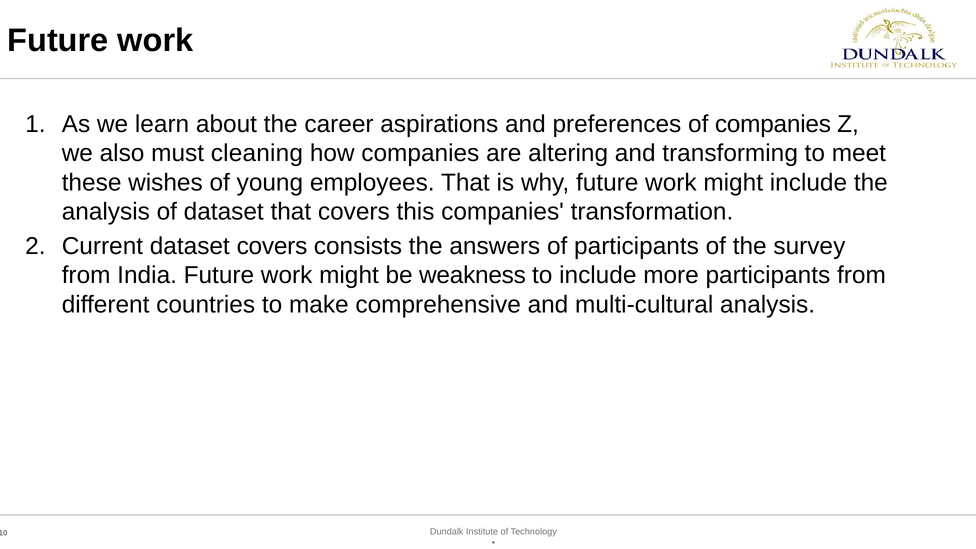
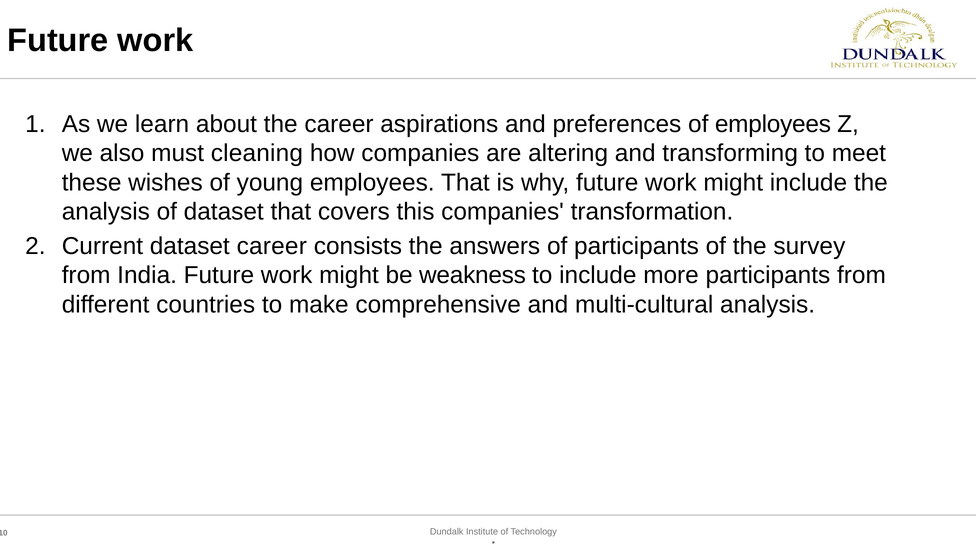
of companies: companies -> employees (773, 124)
dataset covers: covers -> career (272, 246)
